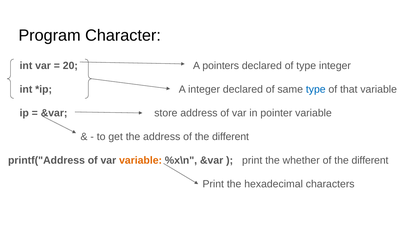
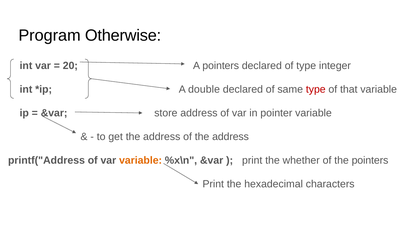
Character: Character -> Otherwise (123, 35)
A integer: integer -> double (204, 89)
type colour: blue -> red (316, 89)
address of the different: different -> address (231, 137)
different: different -> pointers (370, 161)
